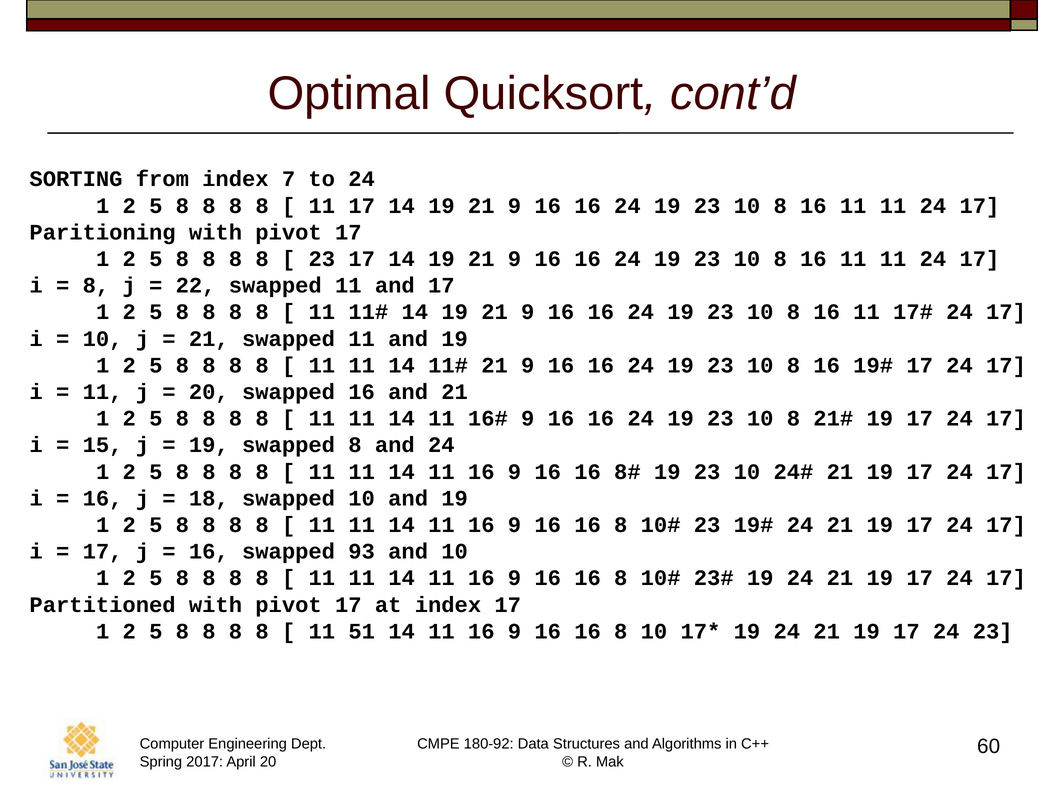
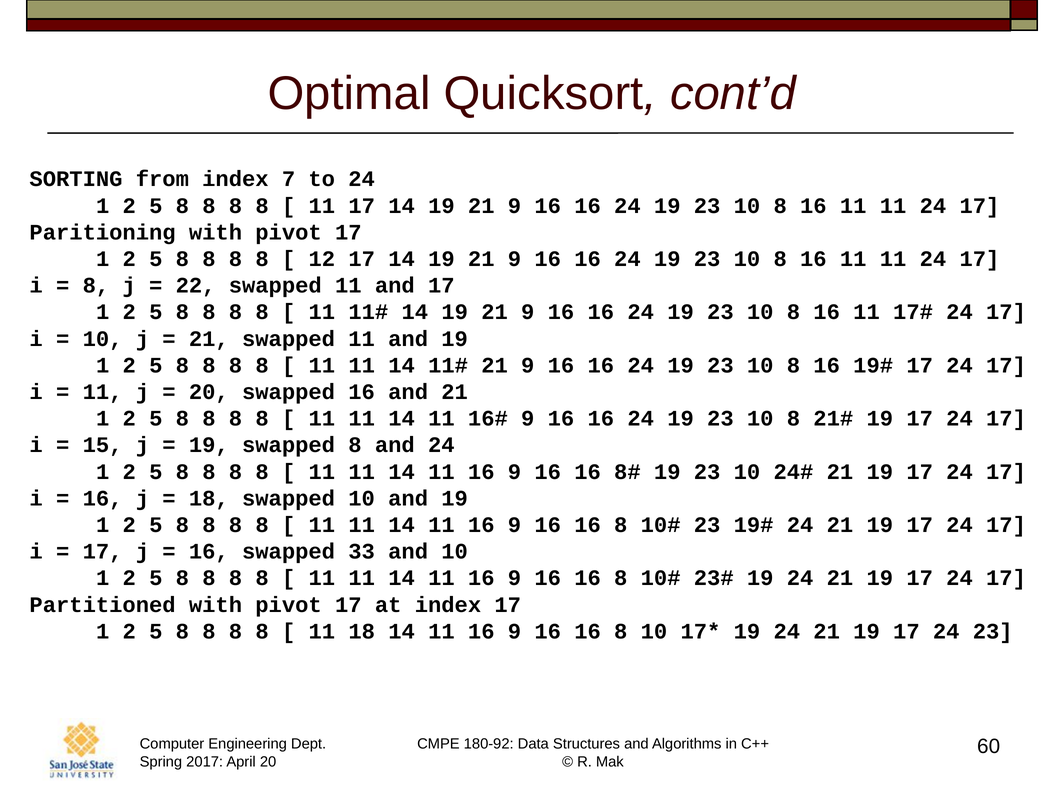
23: 23 -> 12 (322, 259)
93: 93 -> 33 (362, 551)
11 51: 51 -> 18 (362, 631)
